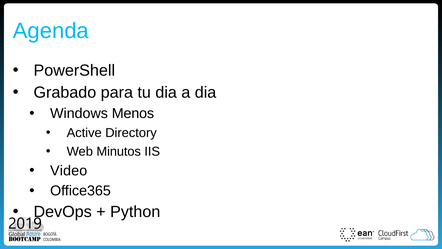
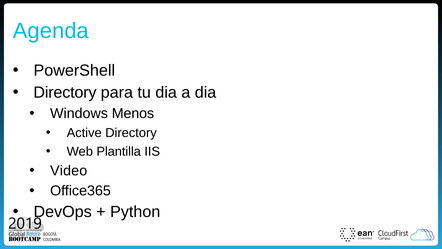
Grabado: Grabado -> Directory (65, 92)
Minutos: Minutos -> Plantilla (119, 151)
